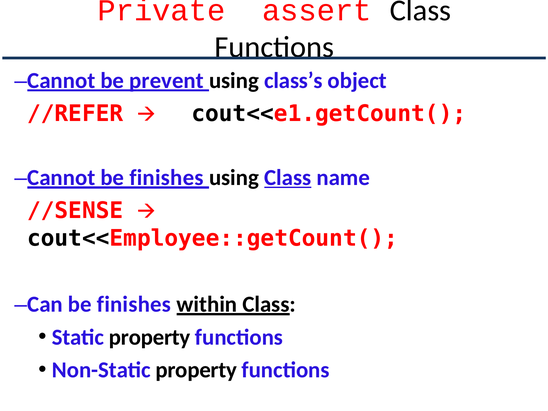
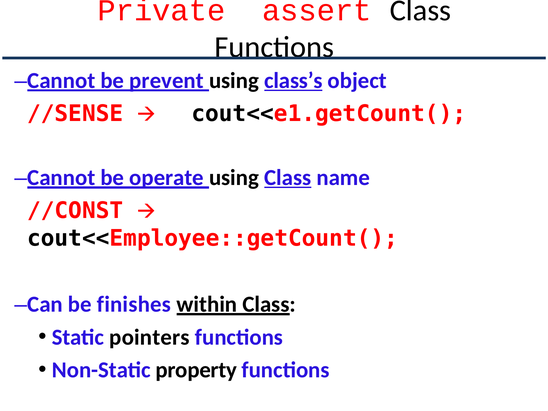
class’s underline: none -> present (293, 80)
//REFER: //REFER -> //SENSE (75, 114)
Cannot be finishes: finishes -> operate (167, 178)
//SENSE: //SENSE -> //CONST (75, 211)
Static property: property -> pointers (149, 337)
